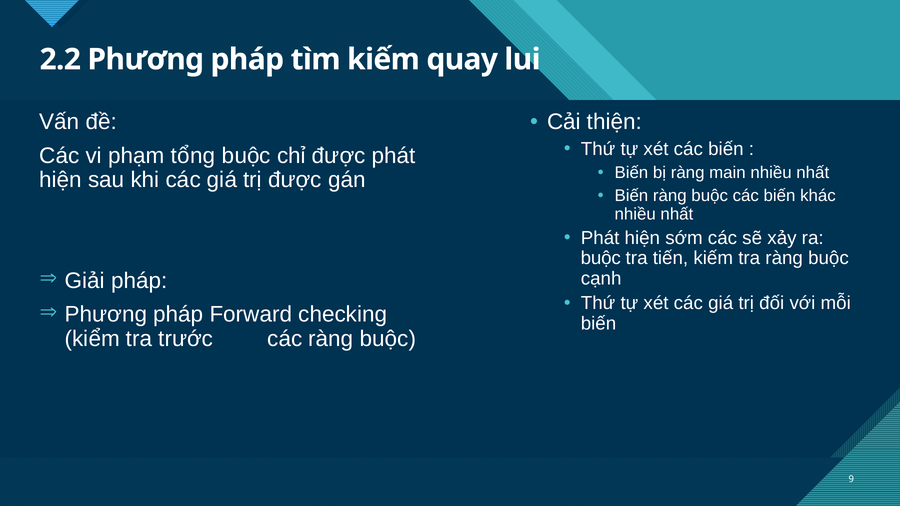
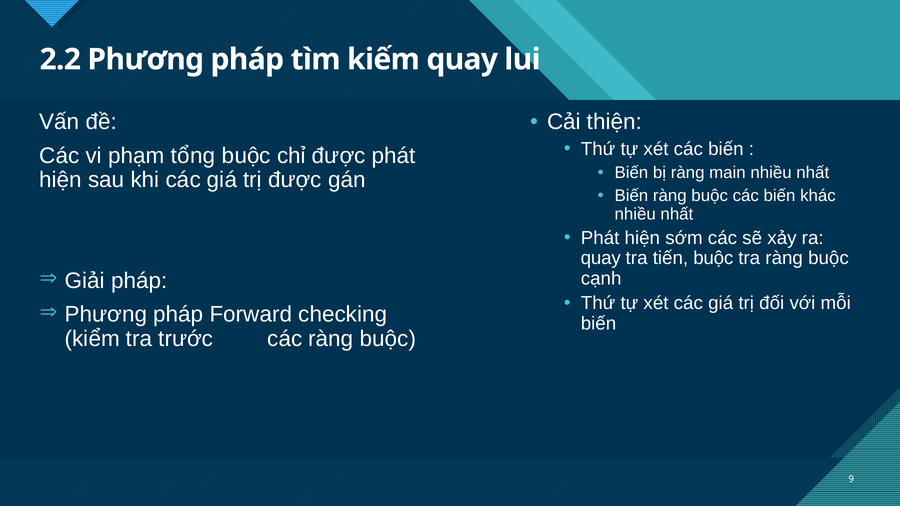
buộc: buộc -> quay (601, 258)
tiến kiếm: kiếm -> buộc (713, 258)
